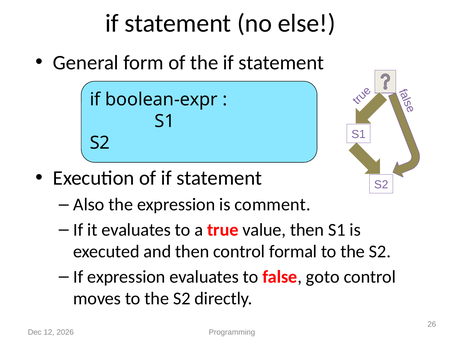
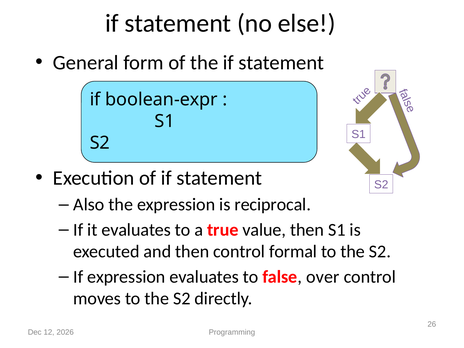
comment: comment -> reciprocal (273, 205)
goto: goto -> over (323, 277)
